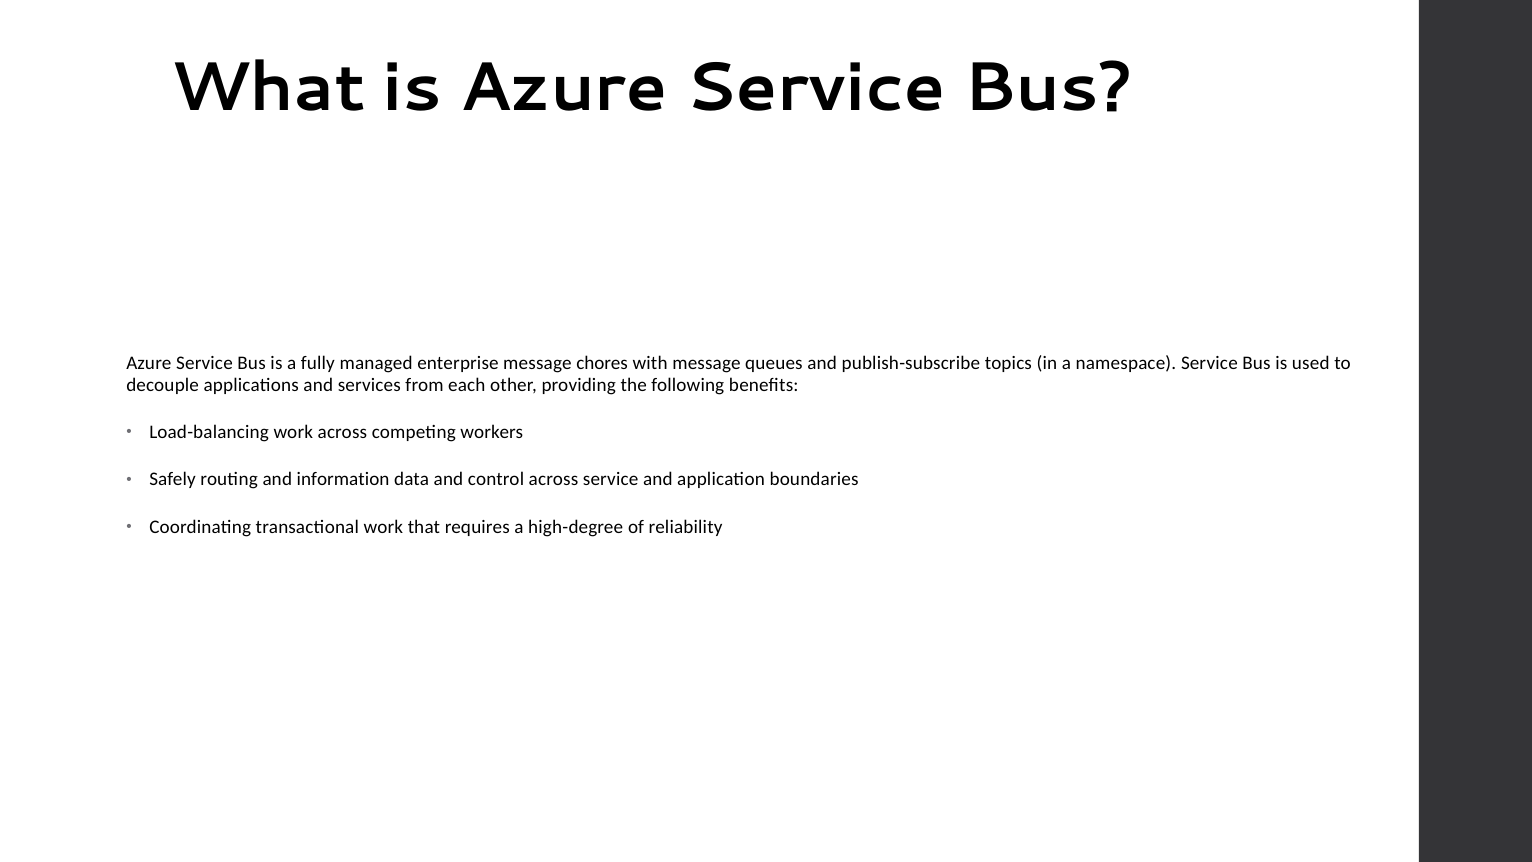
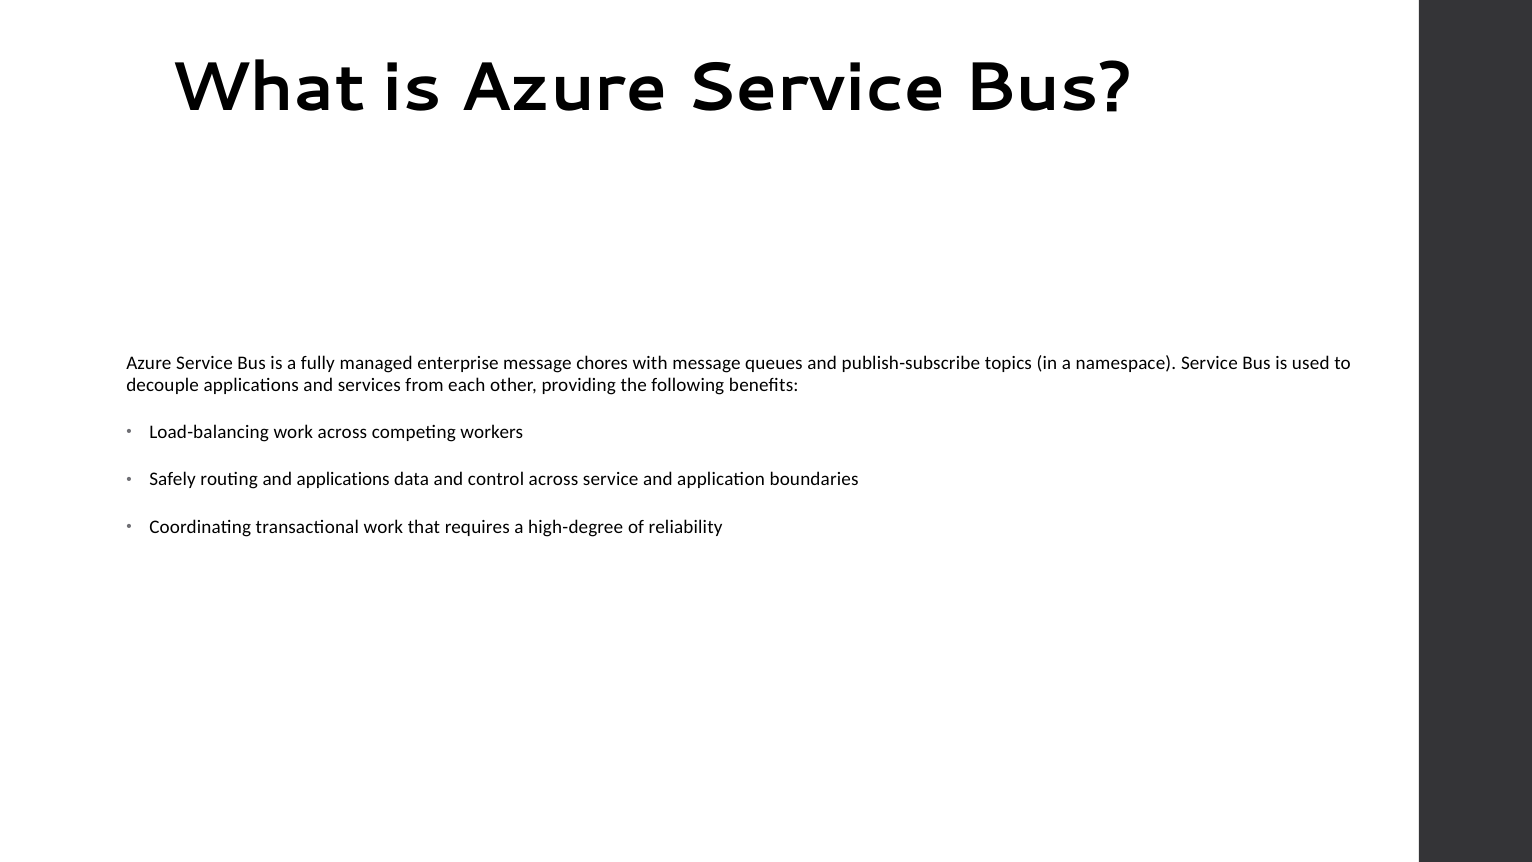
and information: information -> applications (343, 480)
